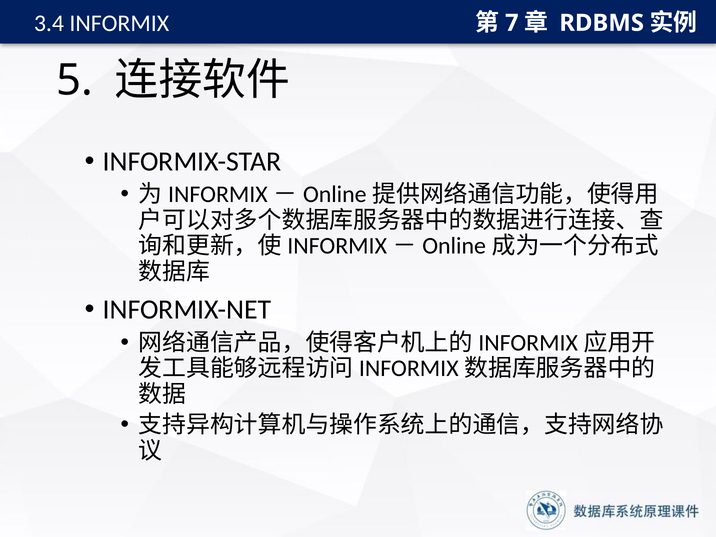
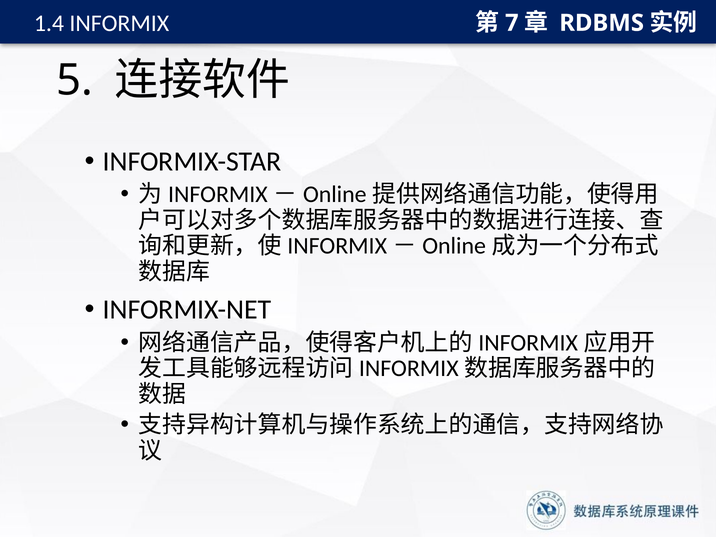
3.4: 3.4 -> 1.4 (49, 23)
